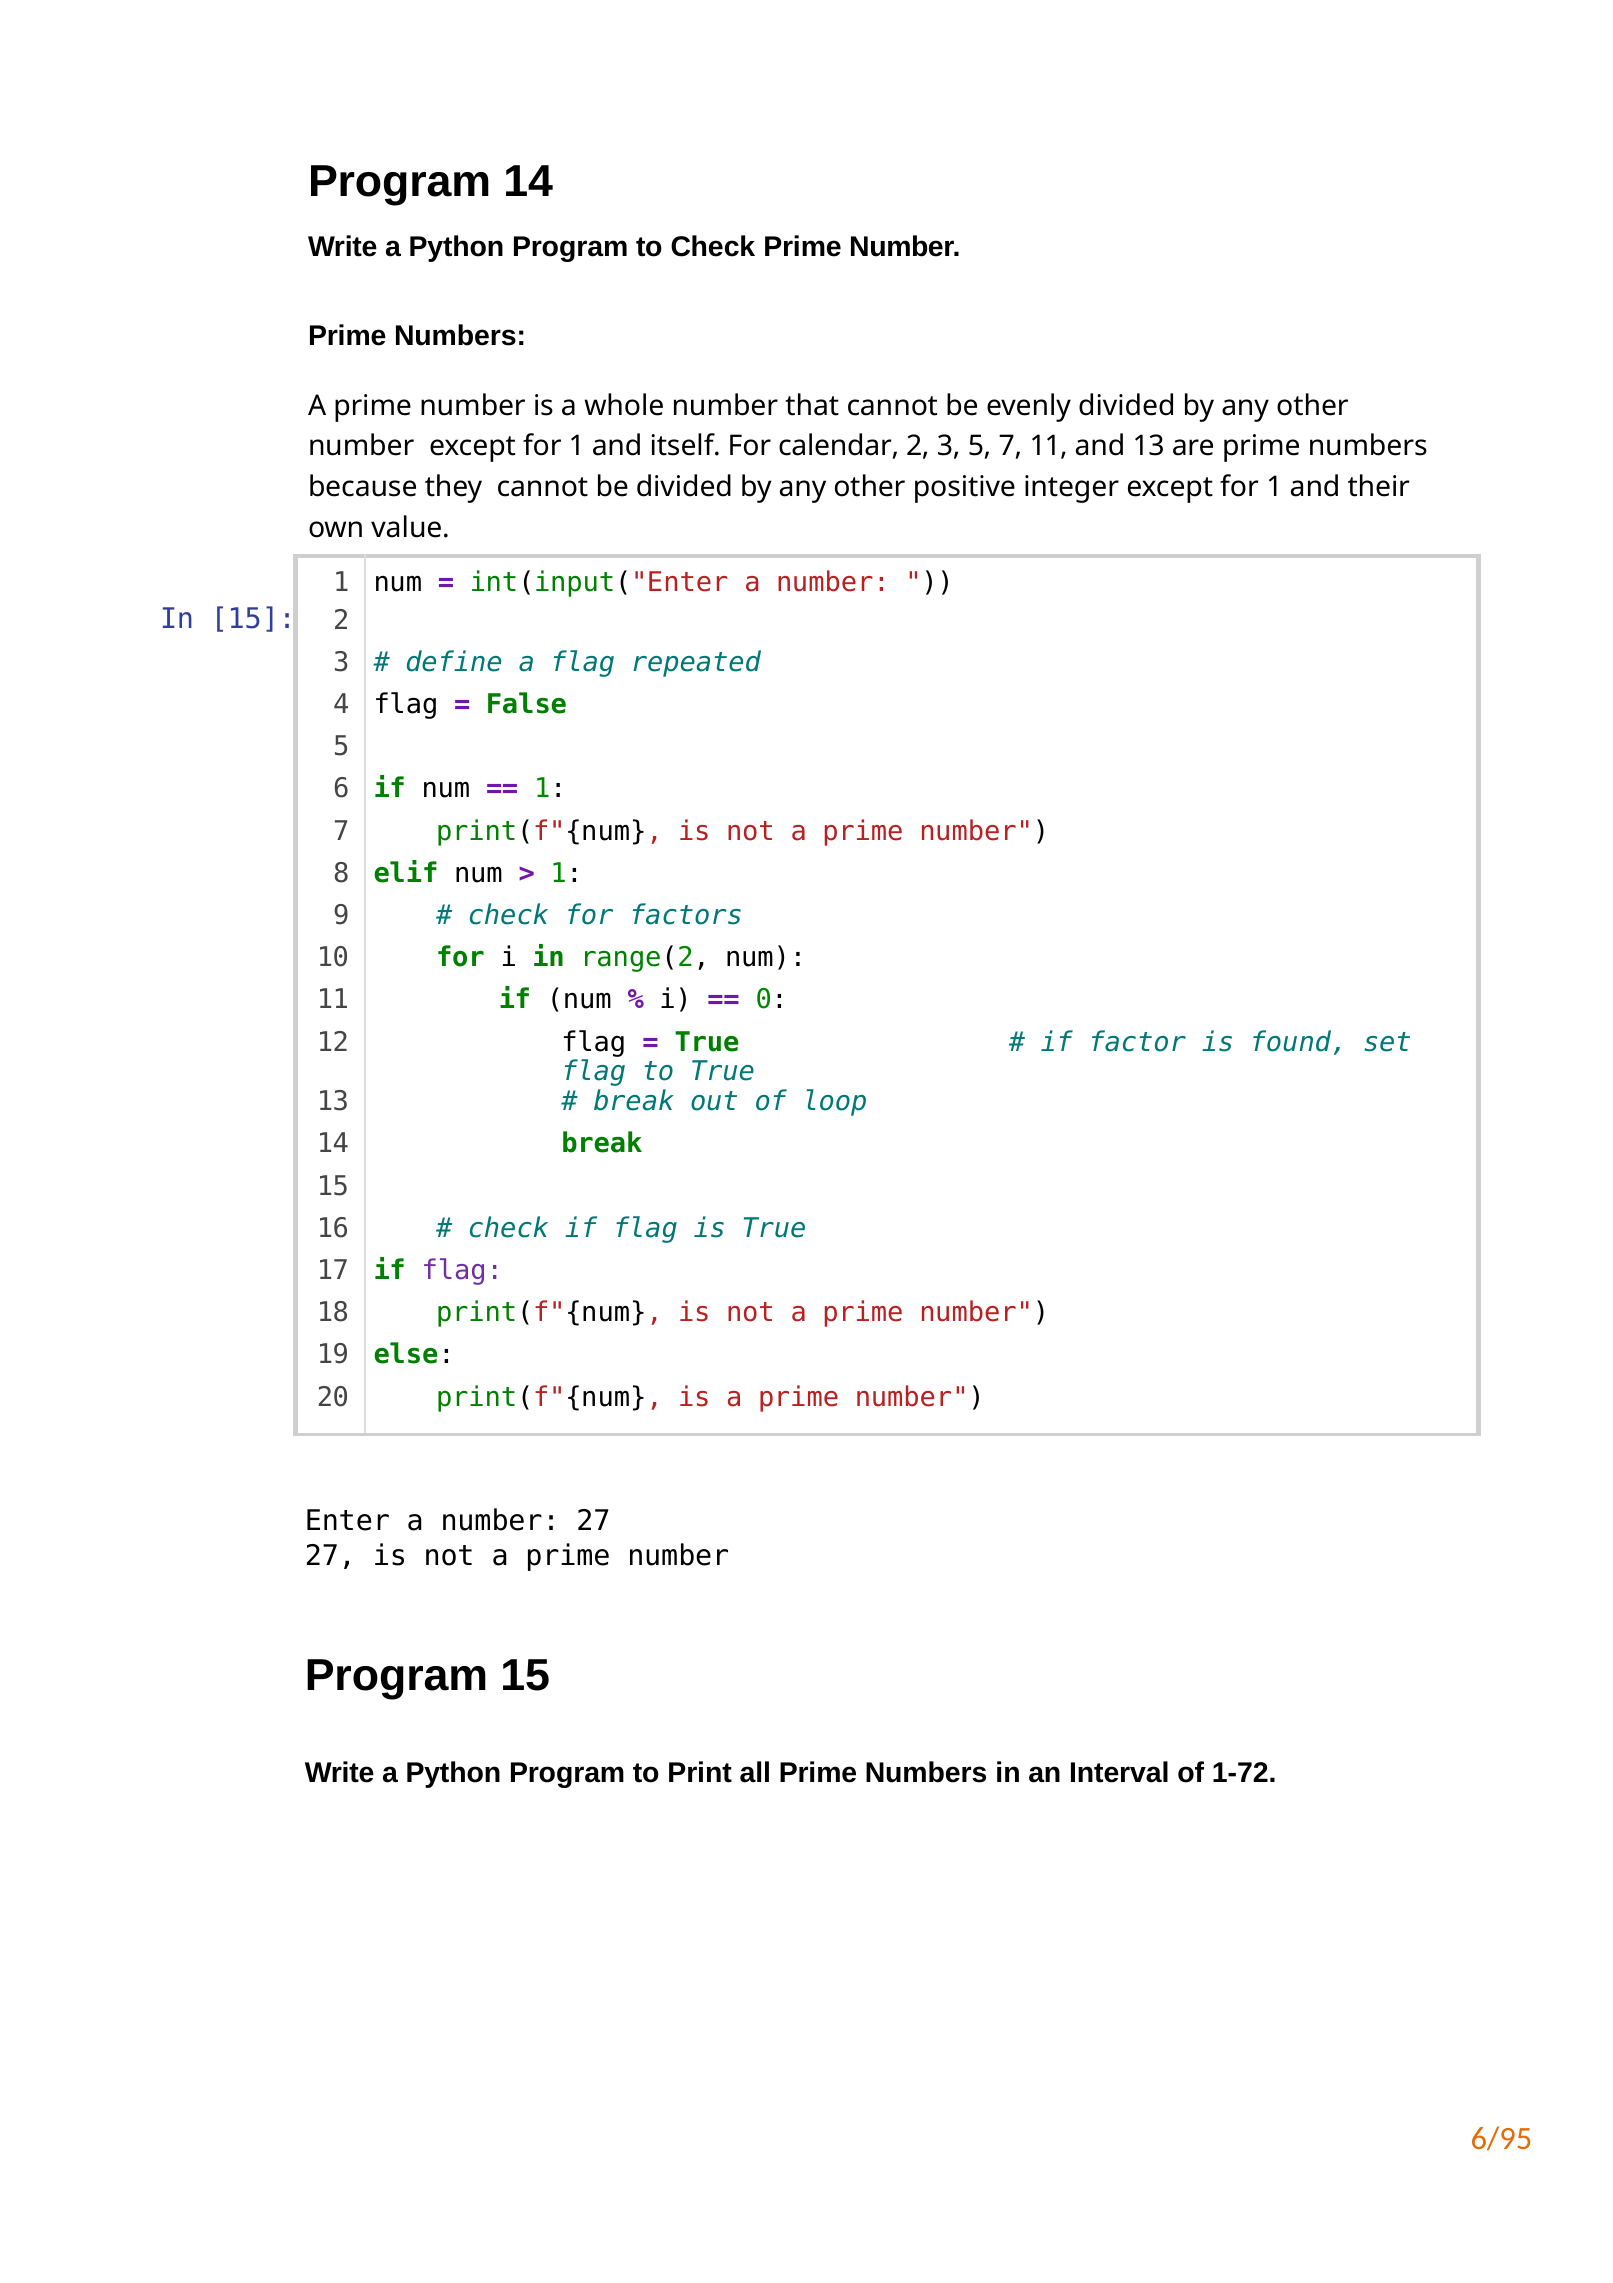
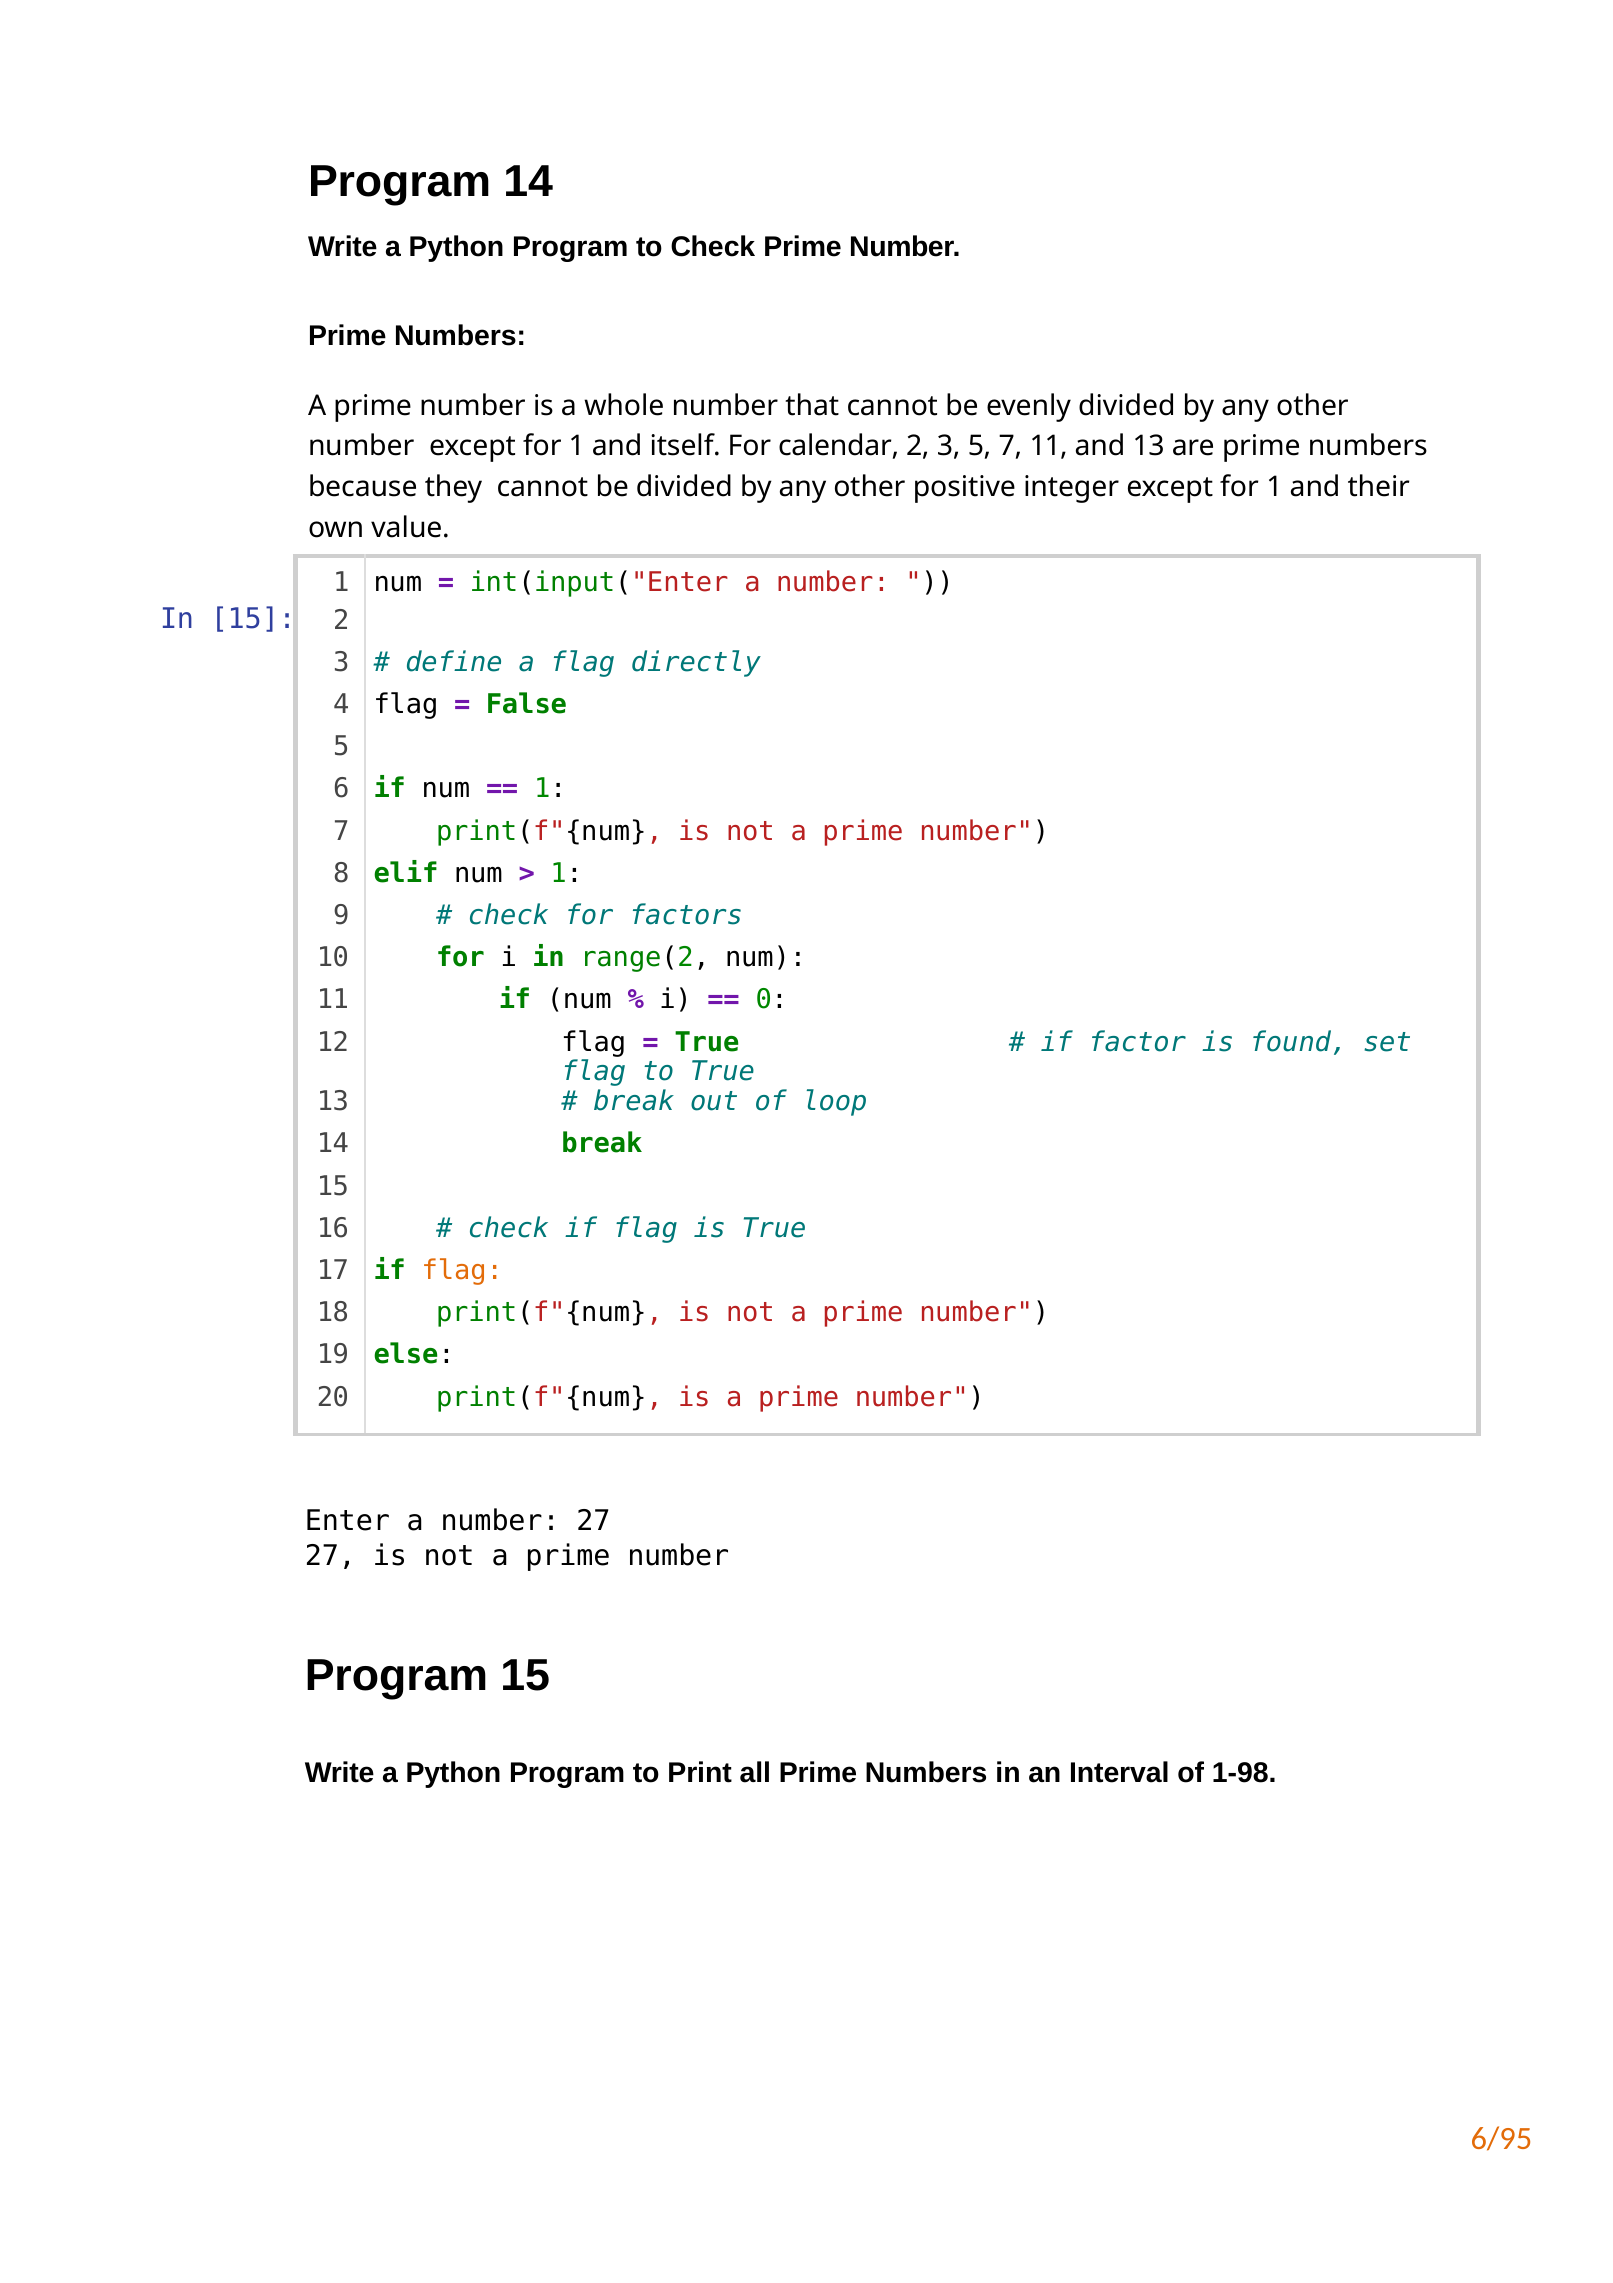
repeated: repeated -> directly (696, 662)
flag colour: purple -> orange (462, 1270)
1-72: 1-72 -> 1-98 (1244, 1773)
